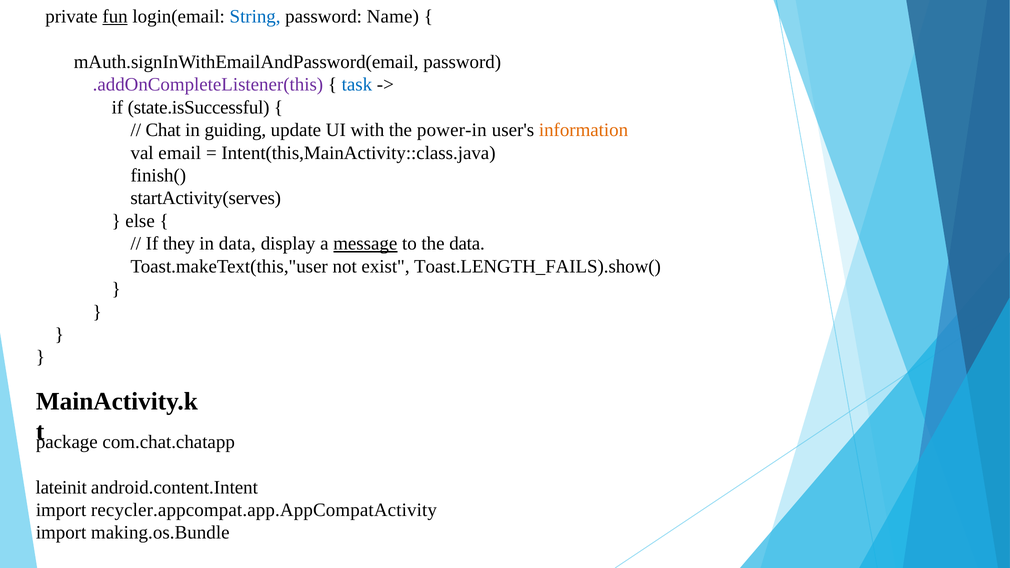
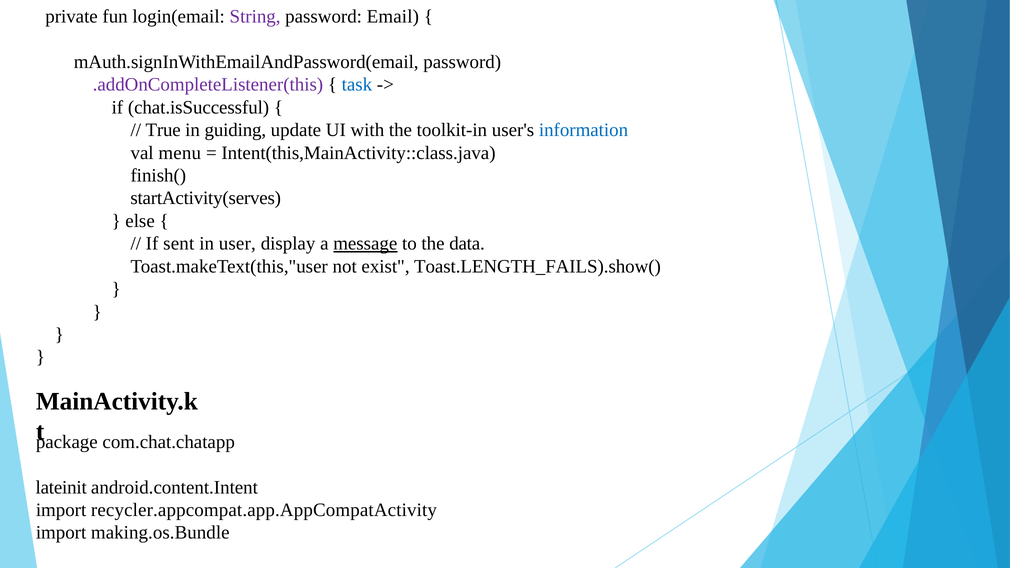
fun underline: present -> none (115, 16)
String colour: blue -> purple (255, 16)
Name: Name -> Email (393, 16)
state.isSuccessful: state.isSuccessful -> chat.isSuccessful (199, 107)
Chat: Chat -> True (163, 130)
power-in: power-in -> toolkit-in (452, 130)
information colour: orange -> blue (584, 130)
email: email -> menu (180, 153)
they: they -> sent (179, 244)
in data: data -> user (237, 244)
